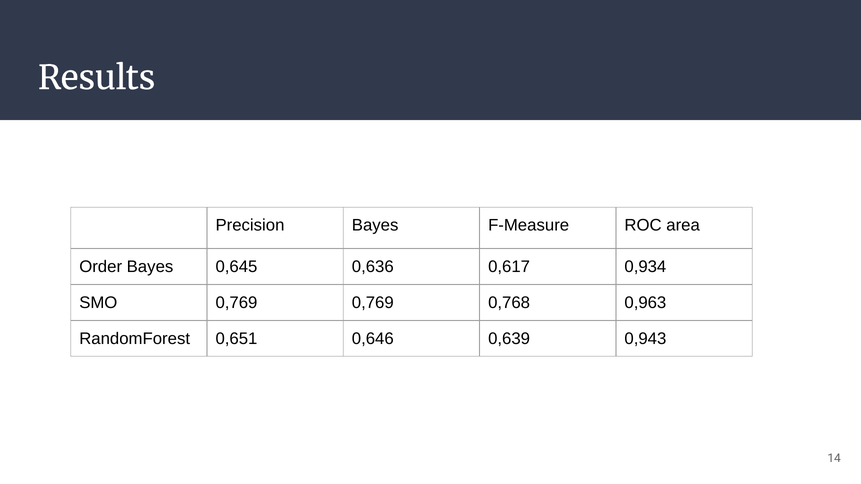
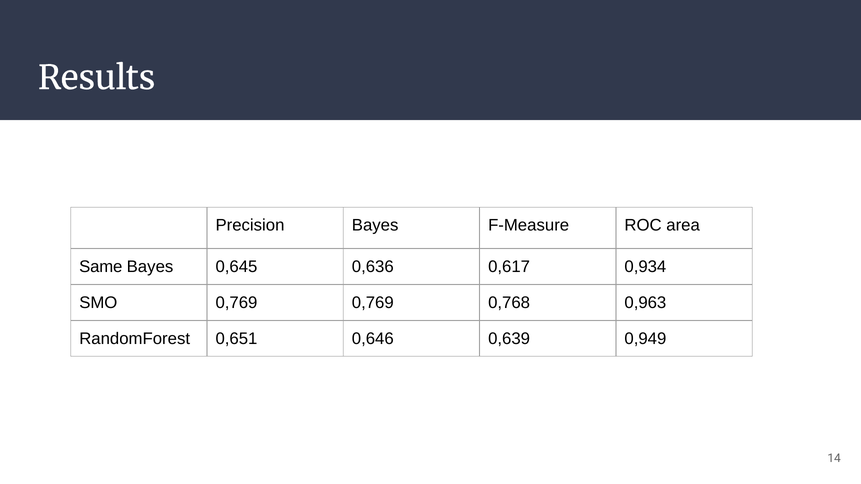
Order: Order -> Same (101, 267)
0,943: 0,943 -> 0,949 (645, 339)
